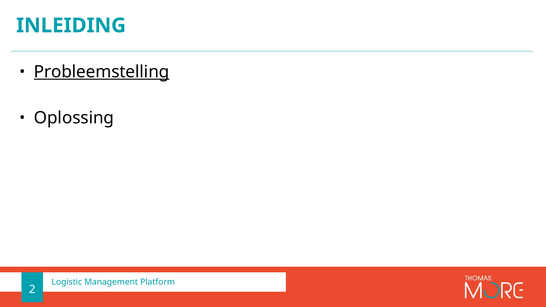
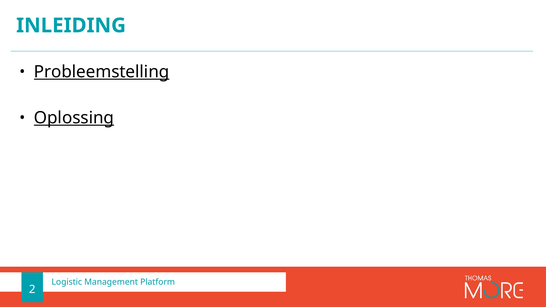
Oplossing underline: none -> present (74, 118)
